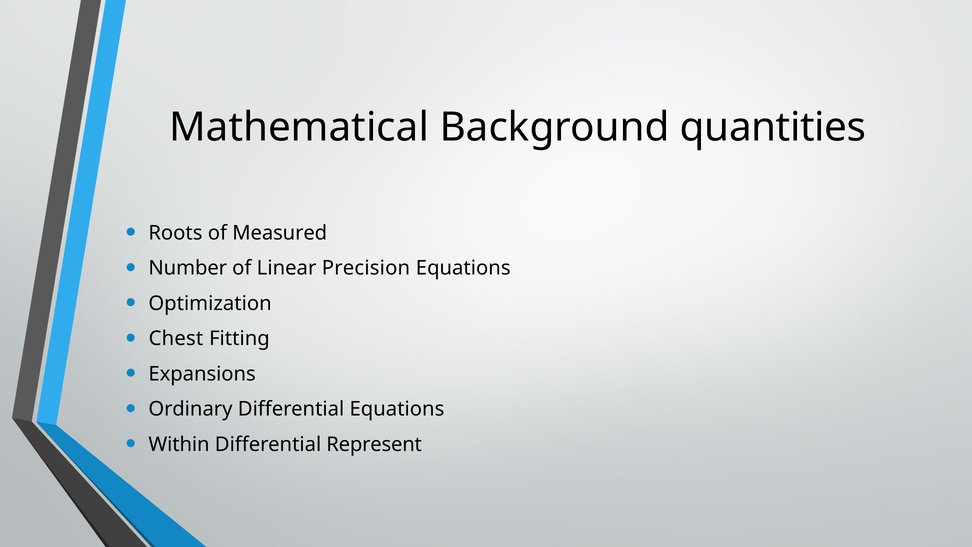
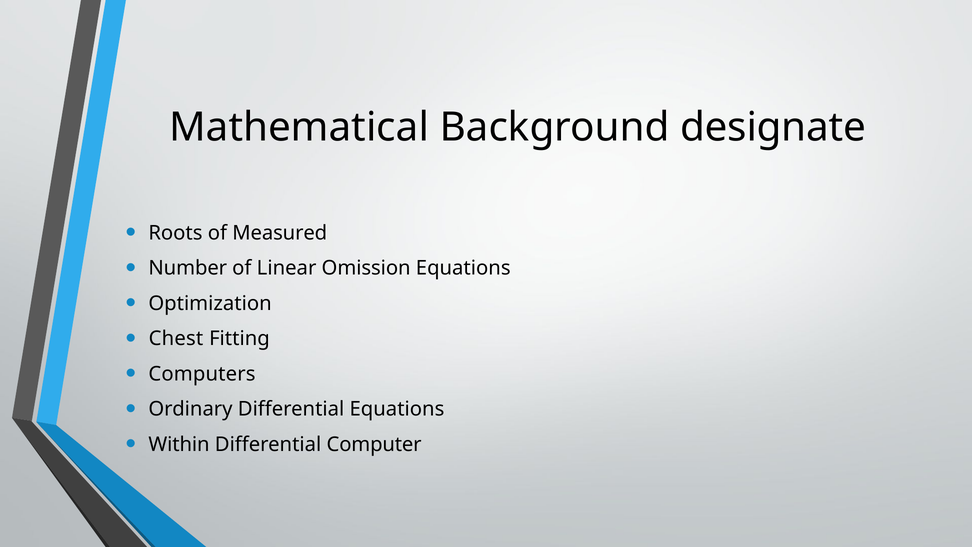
quantities: quantities -> designate (773, 127)
Precision: Precision -> Omission (366, 268)
Expansions: Expansions -> Computers (202, 374)
Represent: Represent -> Computer (374, 444)
